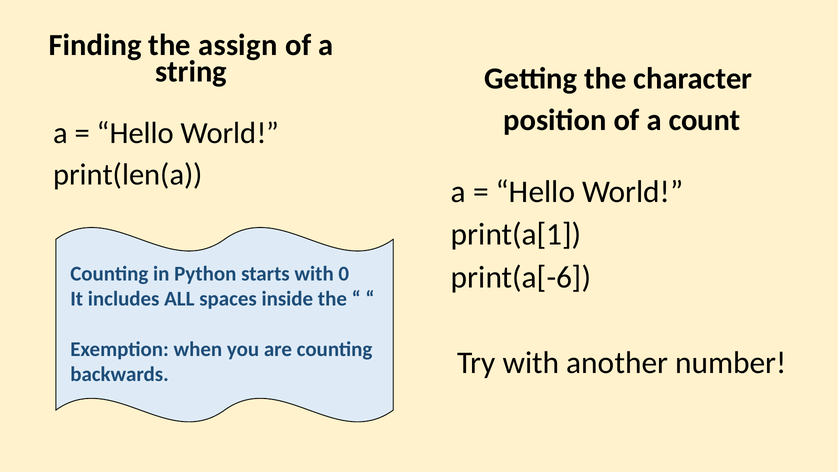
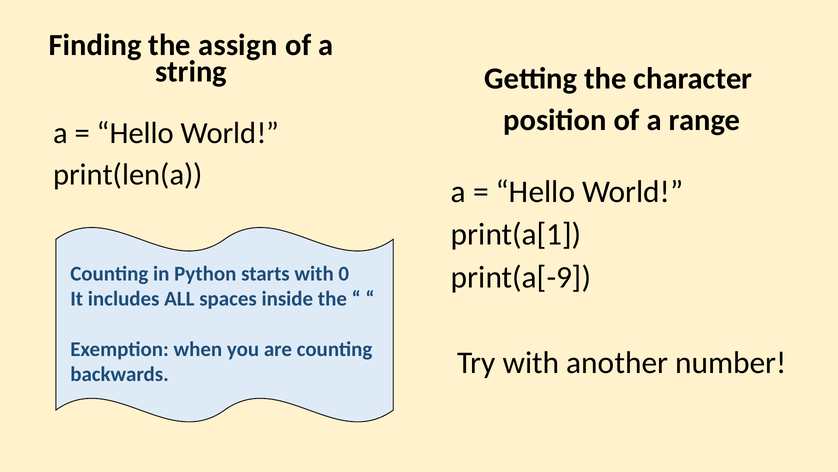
count: count -> range (704, 120)
print(a[-6: print(a[-6 -> print(a[-9 (521, 277)
